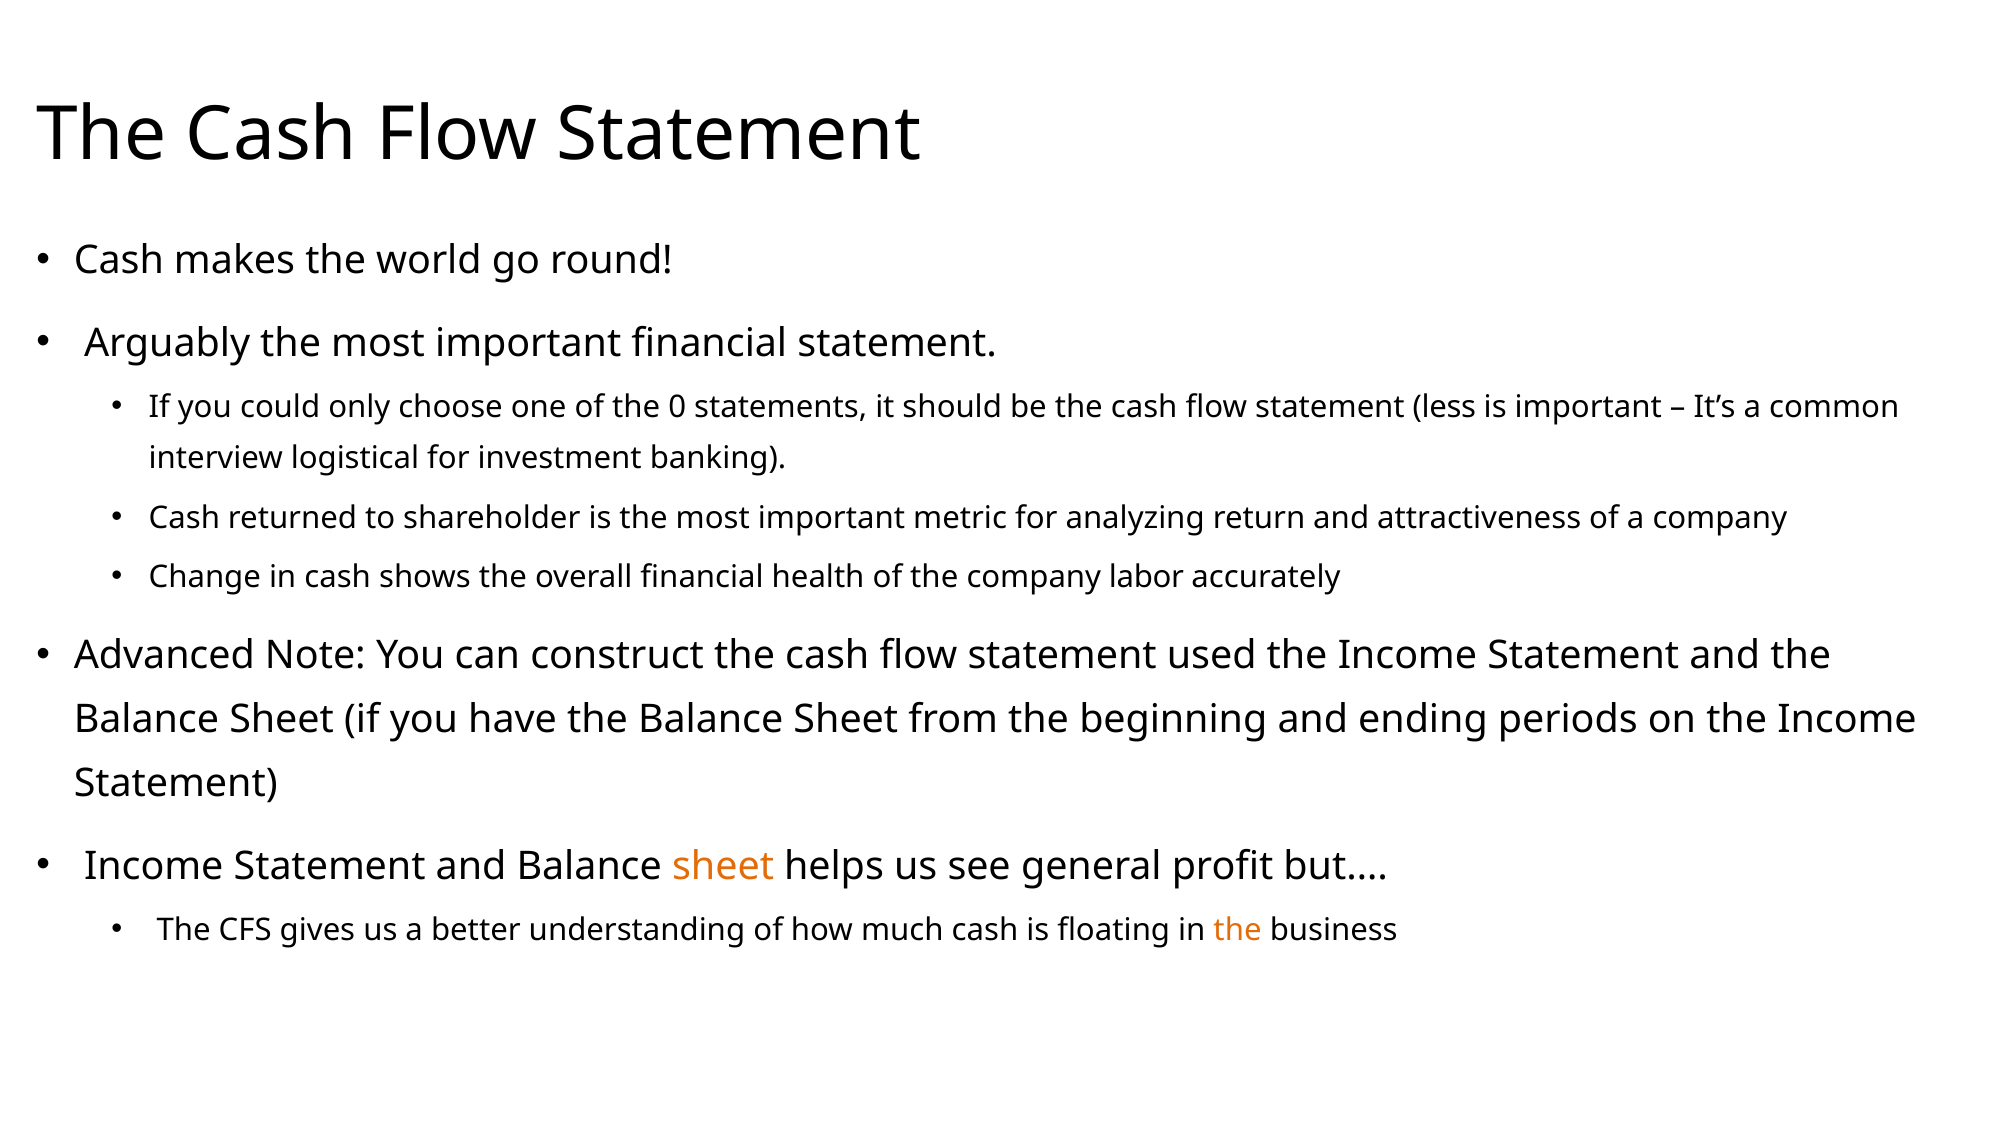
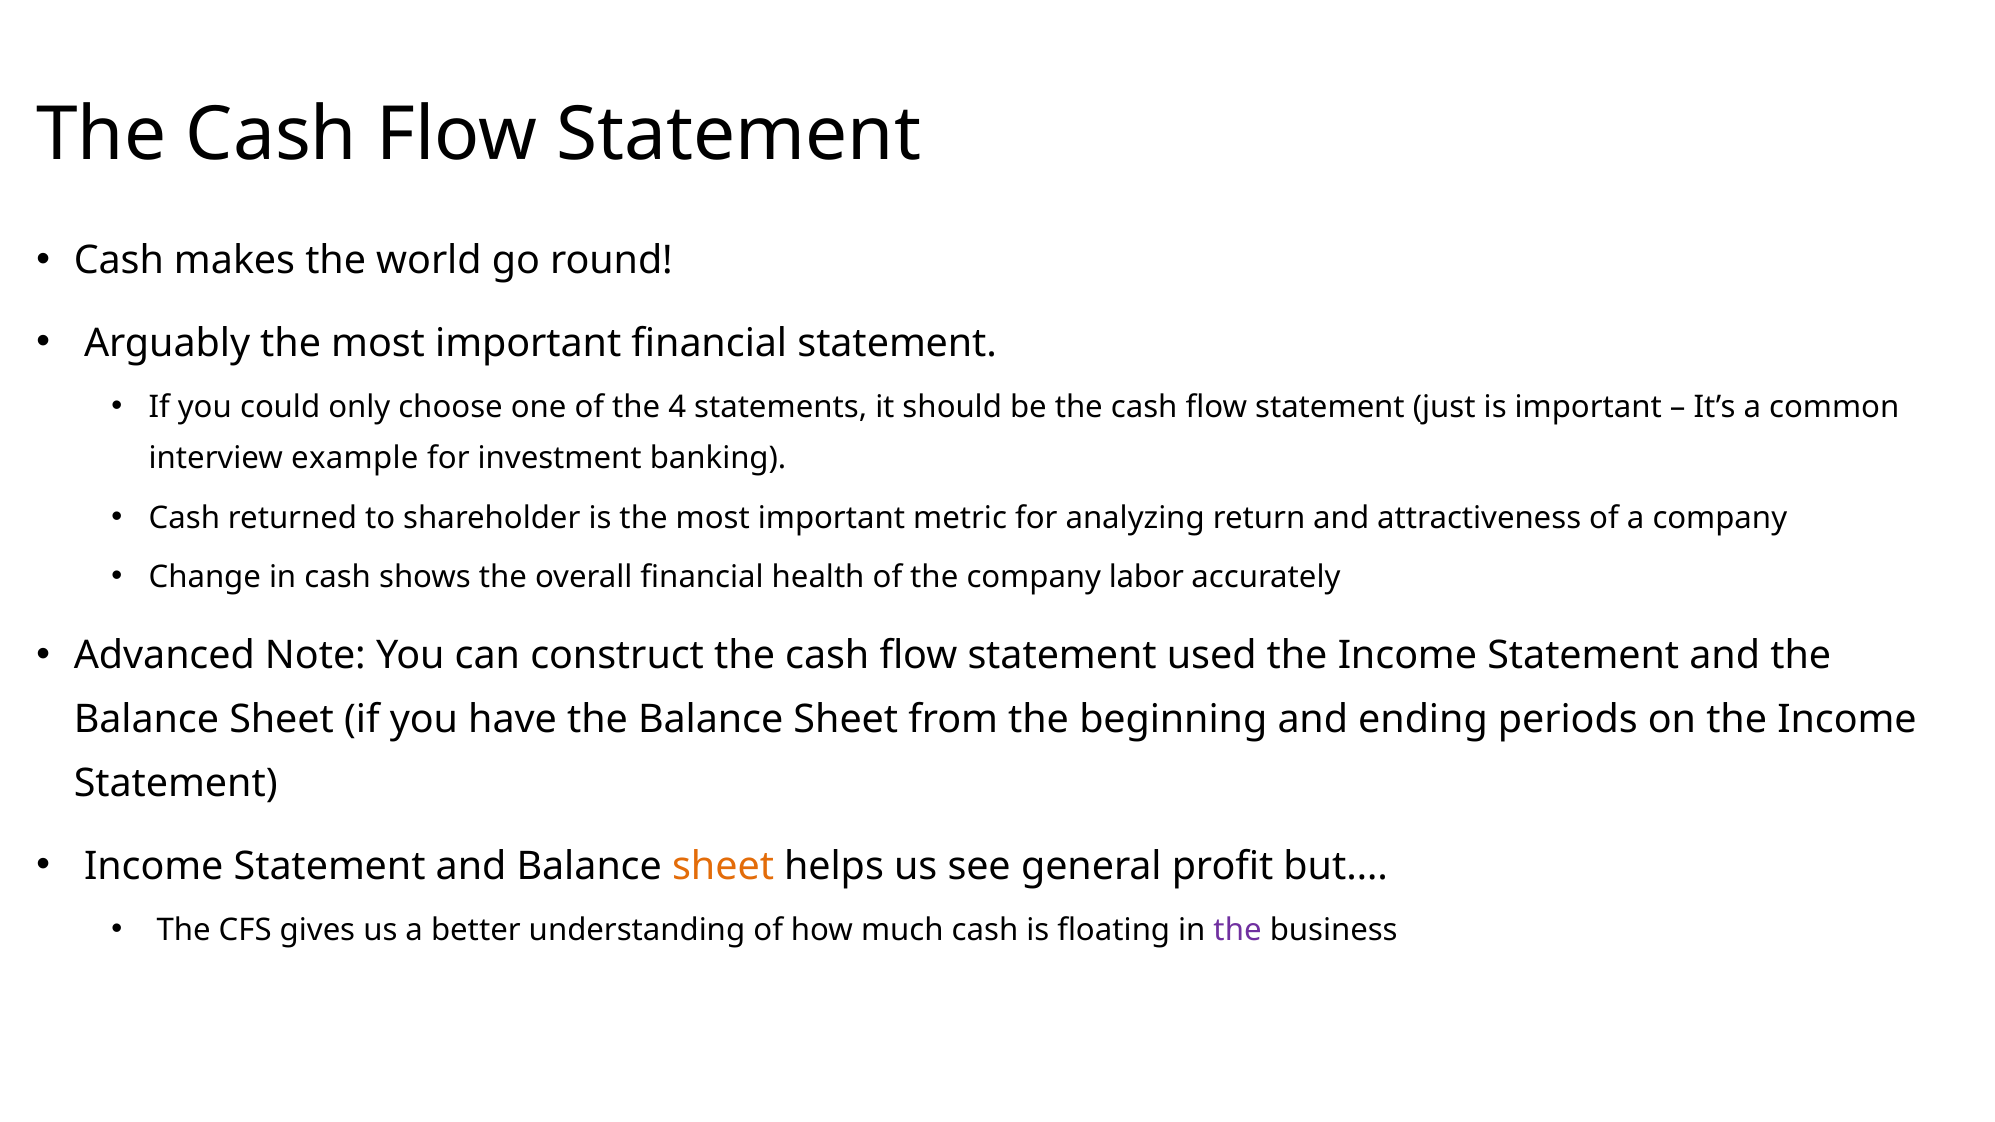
0: 0 -> 4 (677, 408)
less: less -> just (1444, 408)
logistical: logistical -> example (355, 458)
the colour: orange -> purple (1238, 930)
